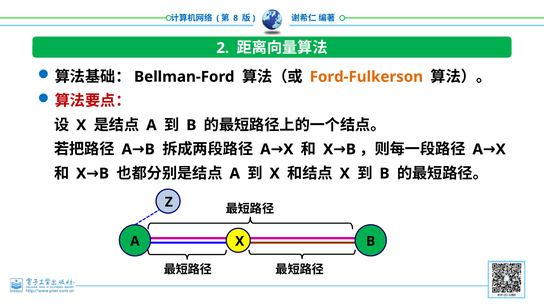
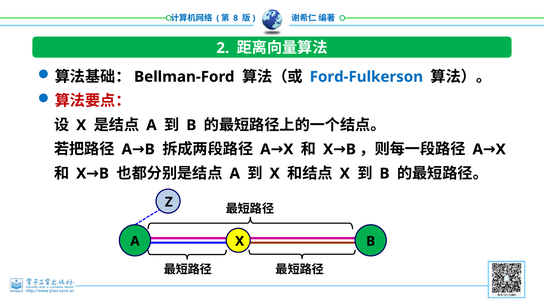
Ford-Fulkerson colour: orange -> blue (366, 77)
